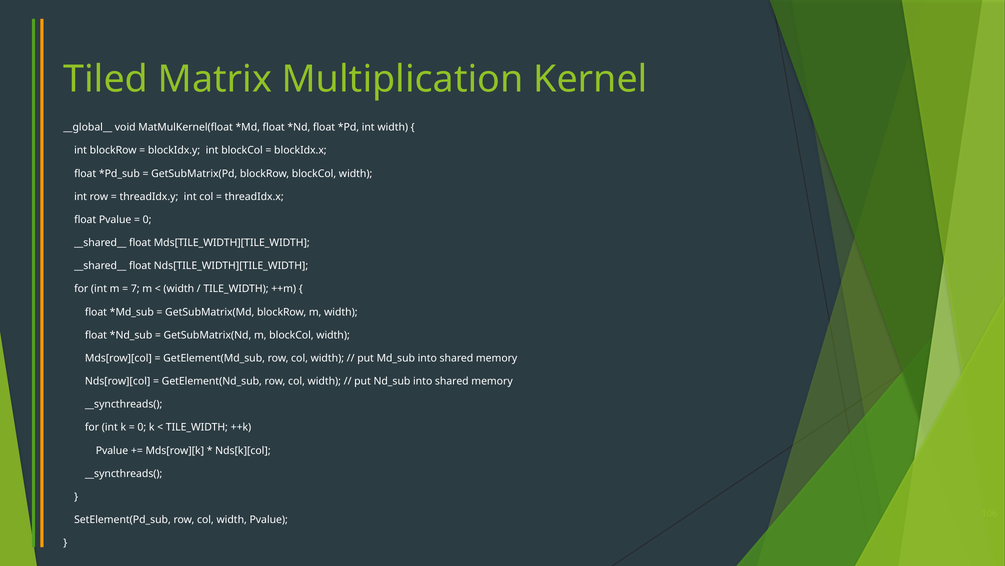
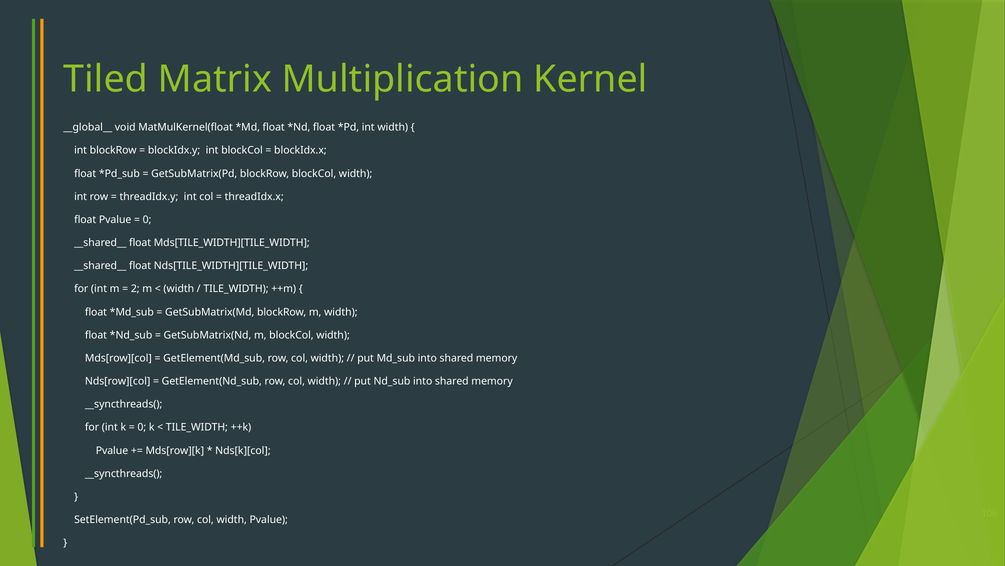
7: 7 -> 2 (135, 289)
